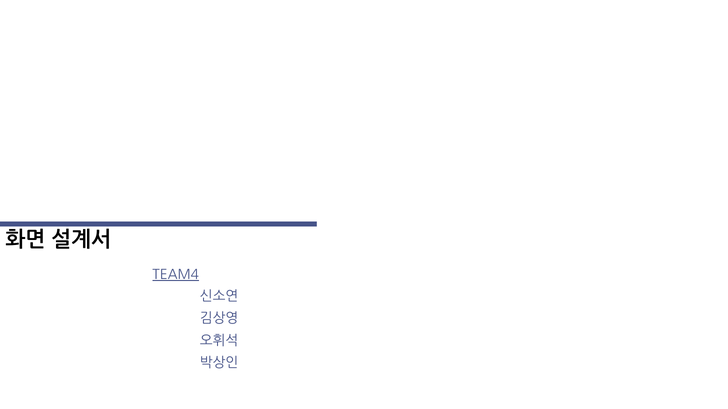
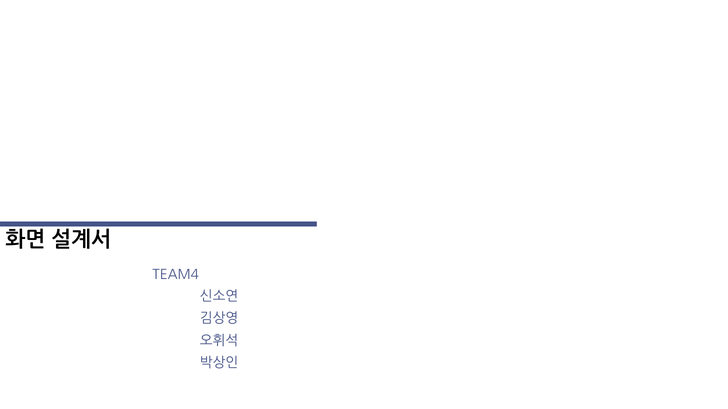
TEAM4 underline: present -> none (176, 275)
